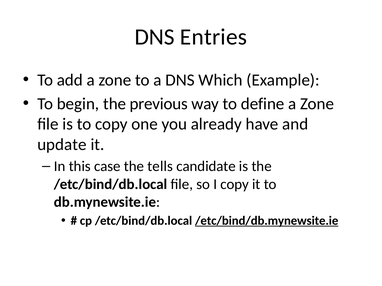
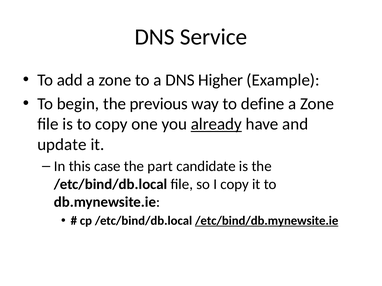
Entries: Entries -> Service (214, 37)
Which: Which -> Higher (221, 80)
already underline: none -> present (216, 124)
tells: tells -> part (160, 167)
